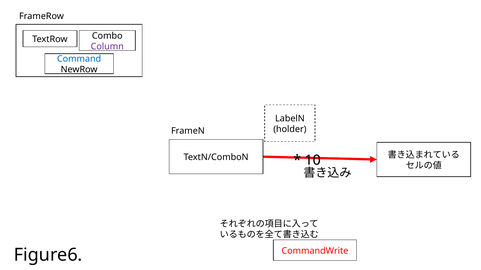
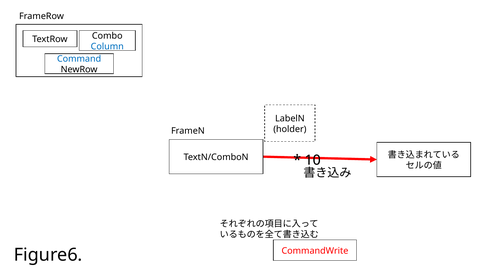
Column colour: purple -> blue (107, 47)
